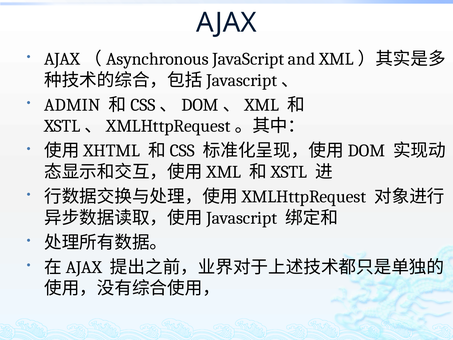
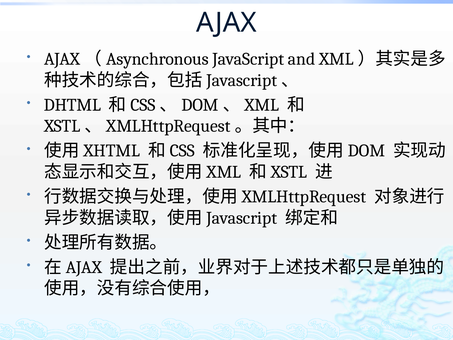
ADMIN: ADMIN -> DHTML (72, 105)
